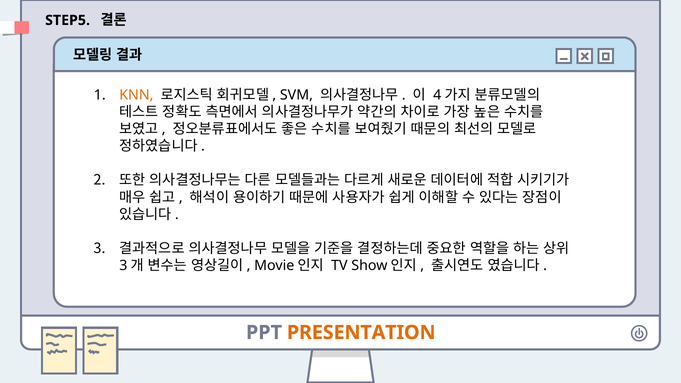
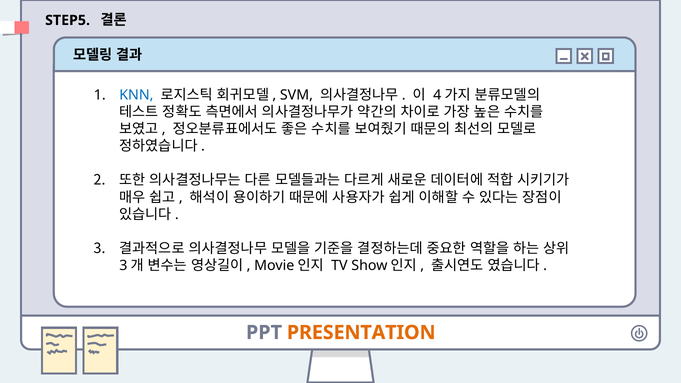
KNN colour: orange -> blue (136, 95)
